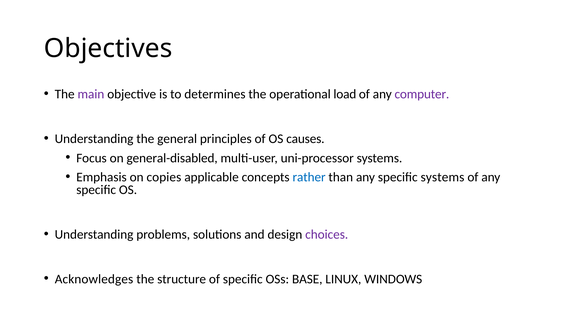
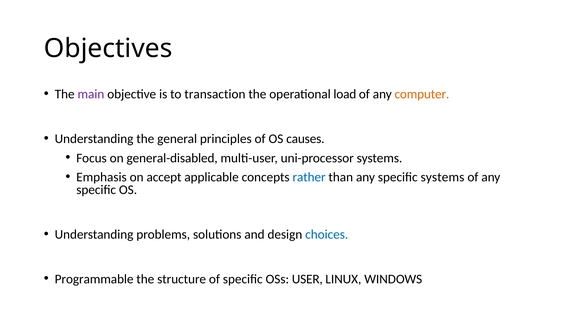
determines: determines -> transaction (215, 94)
computer colour: purple -> orange (422, 94)
copies: copies -> accept (164, 177)
choices colour: purple -> blue (327, 234)
Acknowledges: Acknowledges -> Programmable (94, 279)
BASE: BASE -> USER (307, 279)
